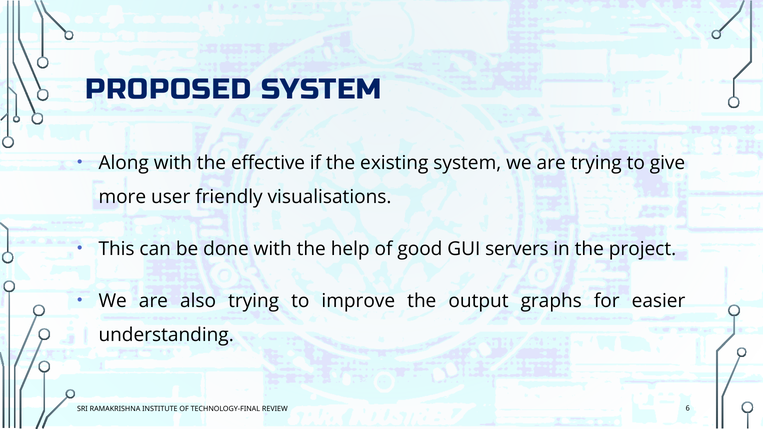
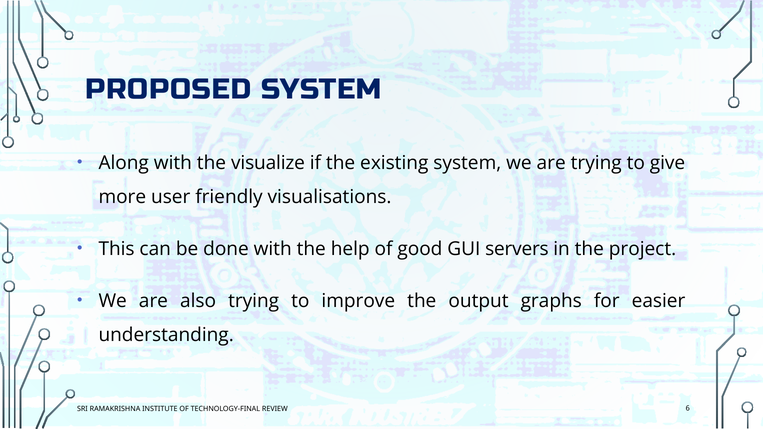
effective: effective -> visualize (268, 163)
